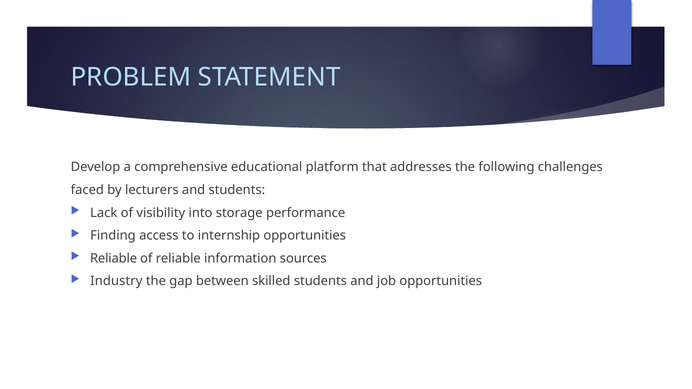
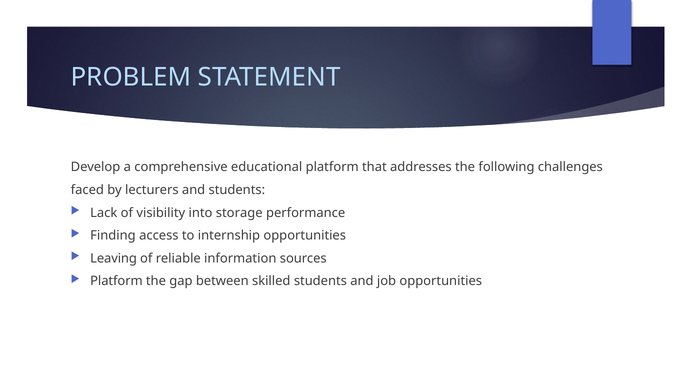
Reliable: Reliable -> Leaving (114, 259)
Industry: Industry -> Platform (116, 281)
